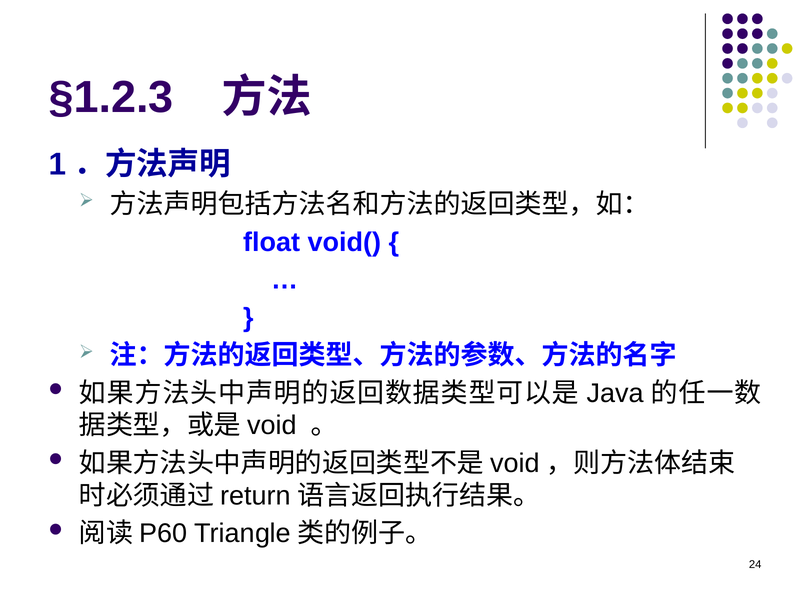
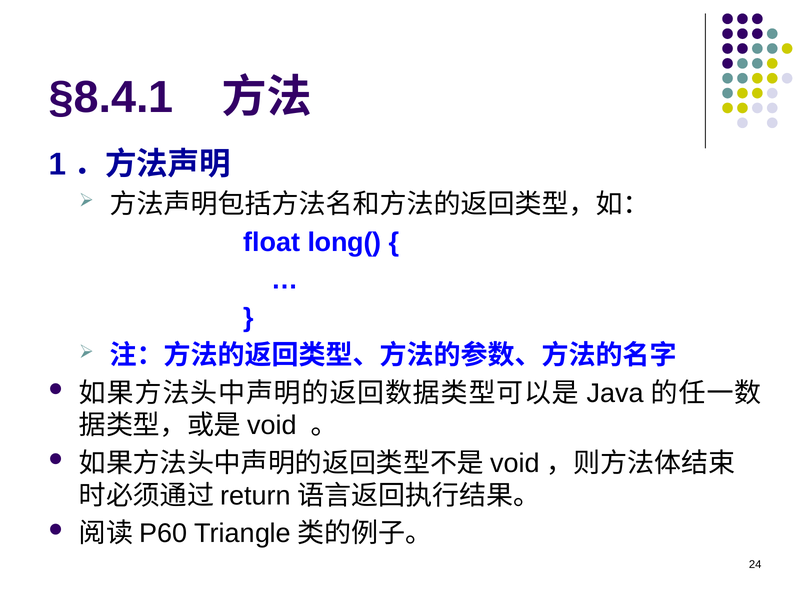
§1.2.3: §1.2.3 -> §8.4.1 (111, 98)
void(: void( -> long( (344, 242)
